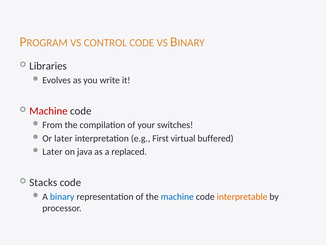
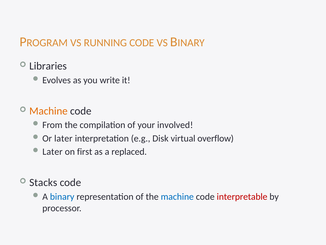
CONTROL: CONTROL -> RUNNING (105, 43)
Machine colour: red -> orange (48, 111)
switches: switches -> involved (175, 125)
First: First -> Disk (160, 138)
buffered: buffered -> overflow (216, 138)
java: java -> first (85, 151)
interpretable colour: orange -> red (242, 196)
